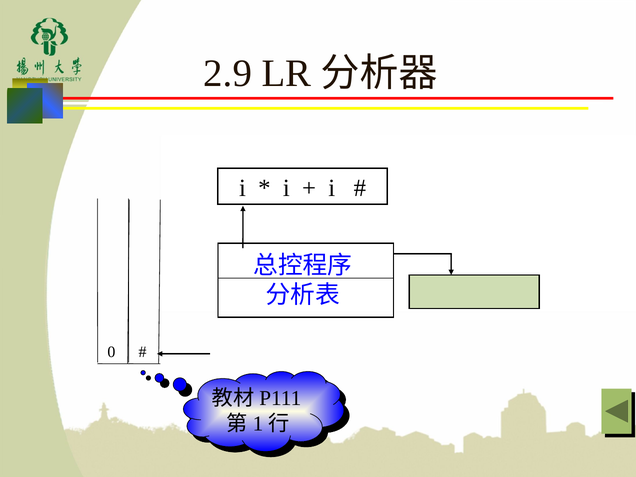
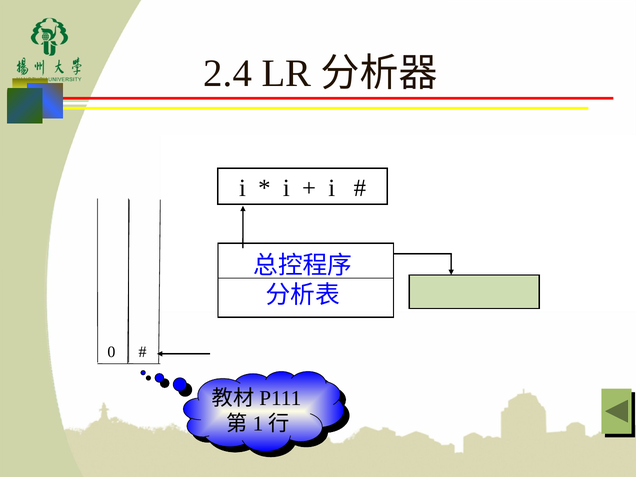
2.9: 2.9 -> 2.4 (228, 73)
